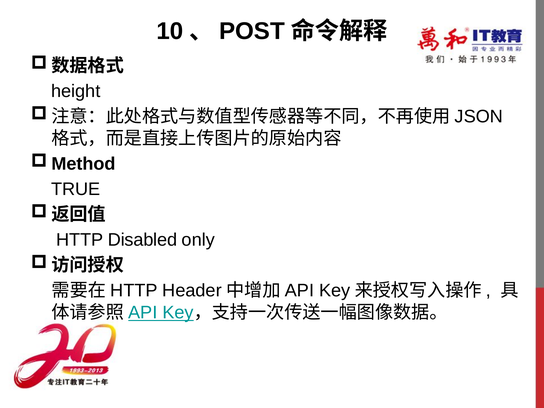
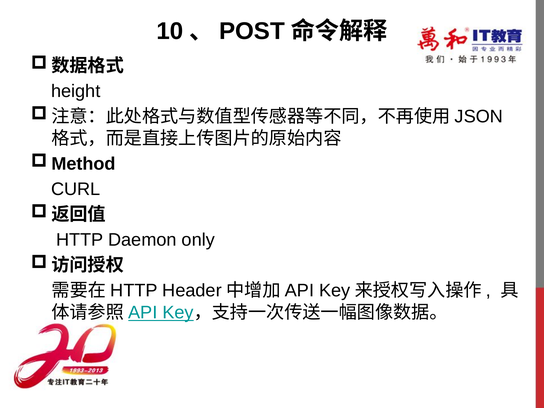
TRUE: TRUE -> CURL (76, 189)
Disabled: Disabled -> Daemon (142, 240)
